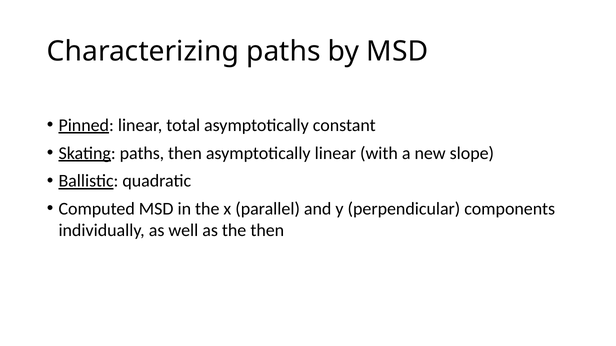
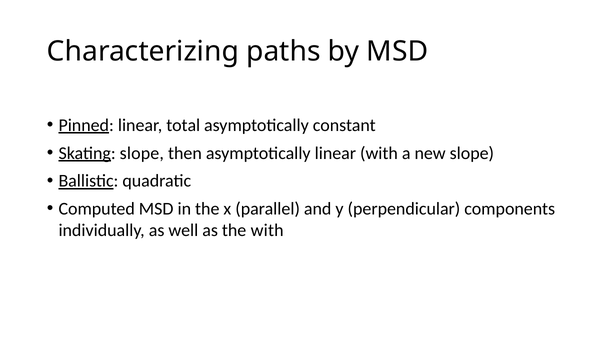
Skating paths: paths -> slope (142, 153)
the then: then -> with (267, 231)
